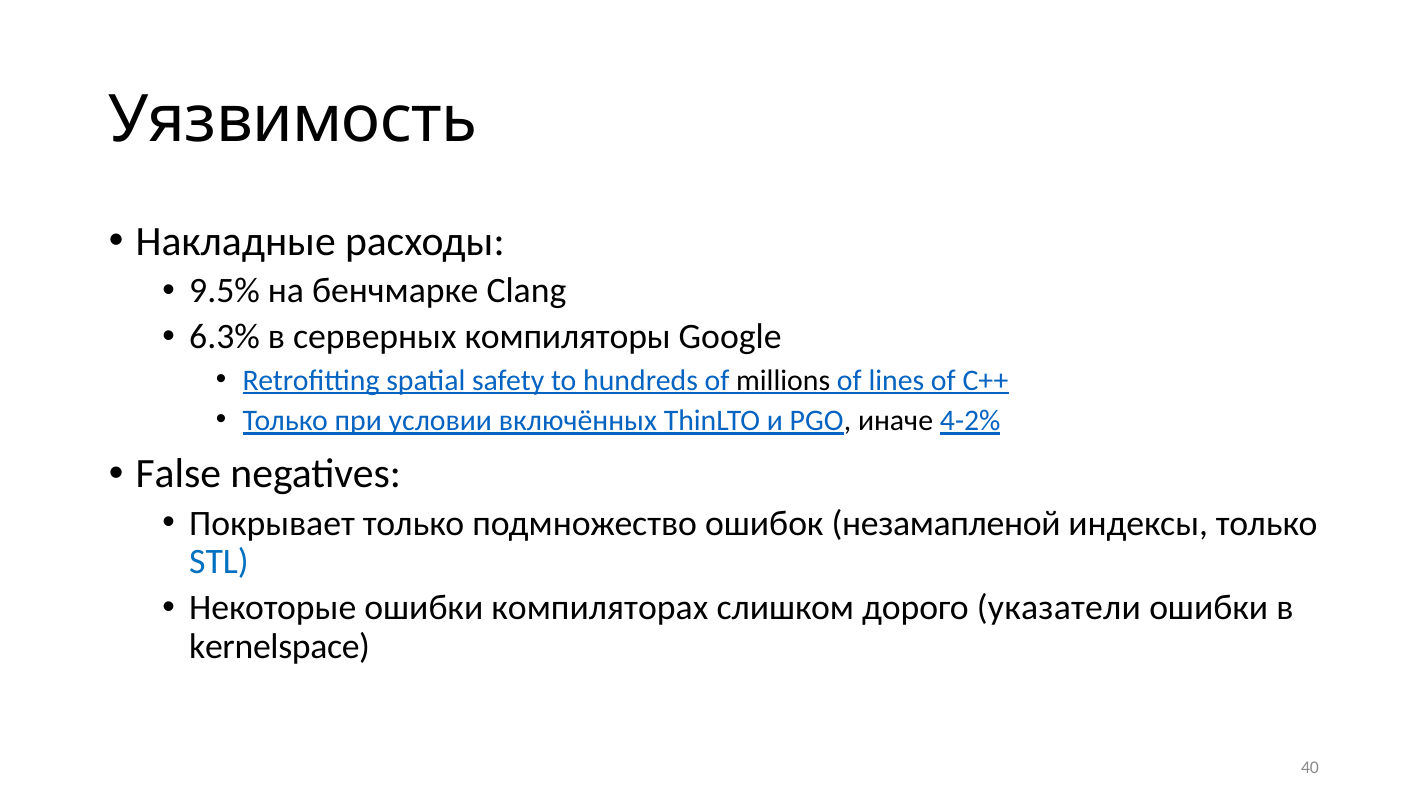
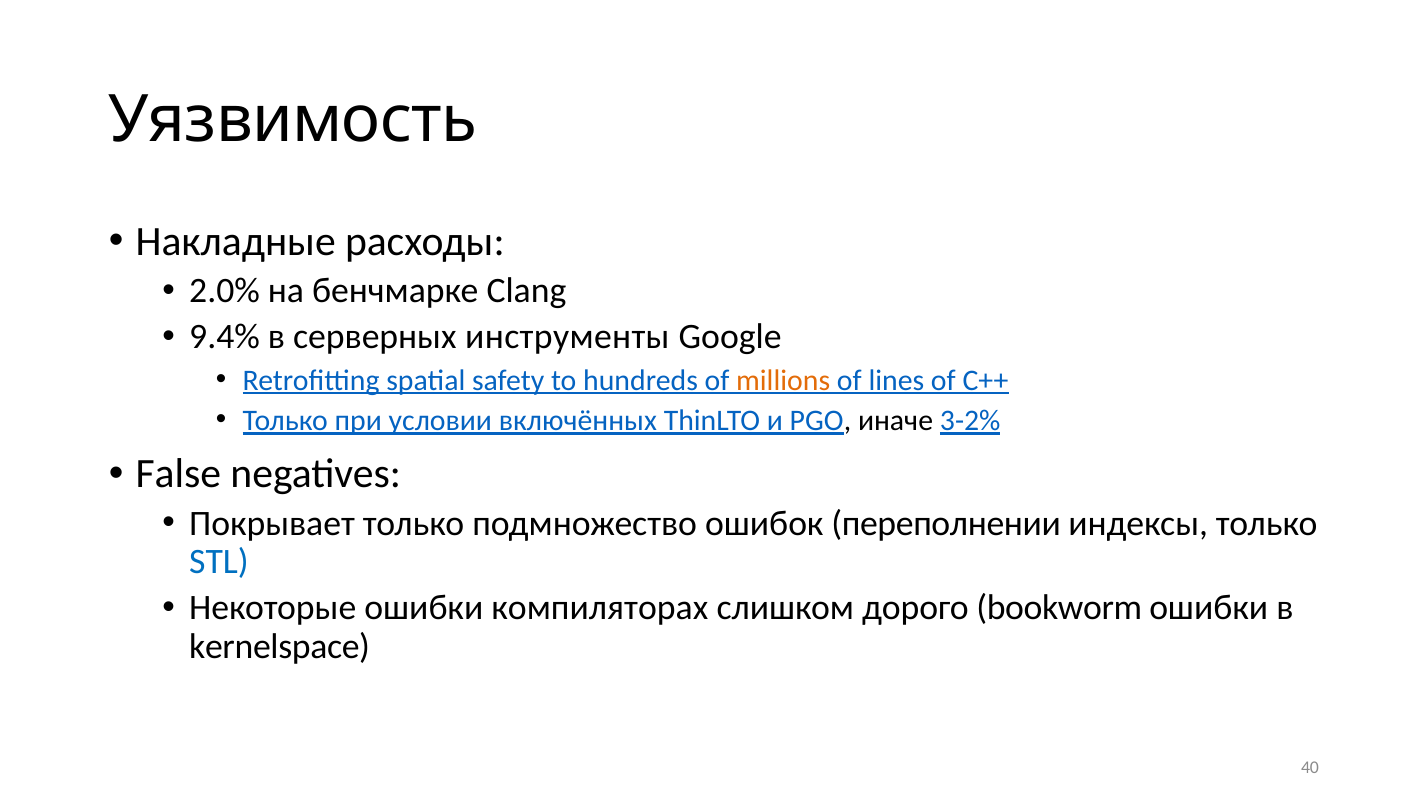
9.5%: 9.5% -> 2.0% (225, 291)
6.3%: 6.3% -> 9.4% (225, 337)
компиляторы: компиляторы -> инструменты (567, 337)
millions colour: black -> orange (783, 380)
4-2%: 4-2% -> 3-2% (970, 420)
незамапленой: незамапленой -> переполнении (946, 523)
указатели: указатели -> bookworm (1059, 607)
